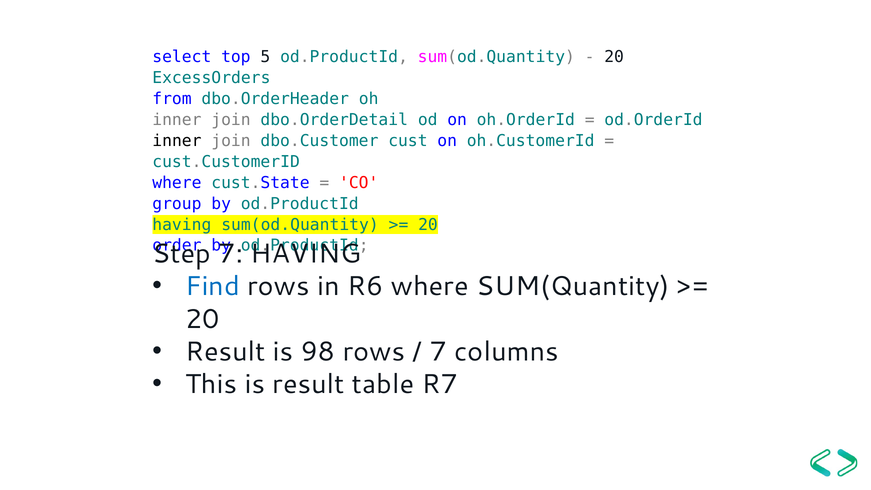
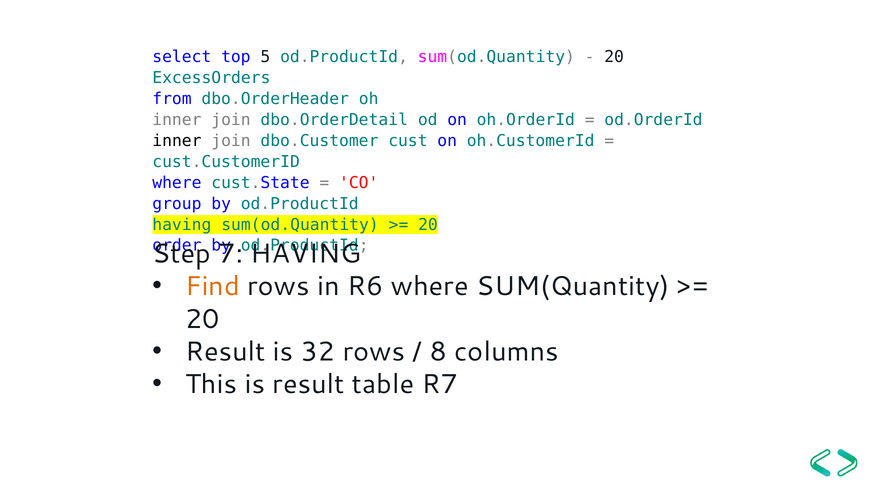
Find colour: blue -> orange (212, 286)
98: 98 -> 32 (318, 352)
7: 7 -> 8 (438, 352)
